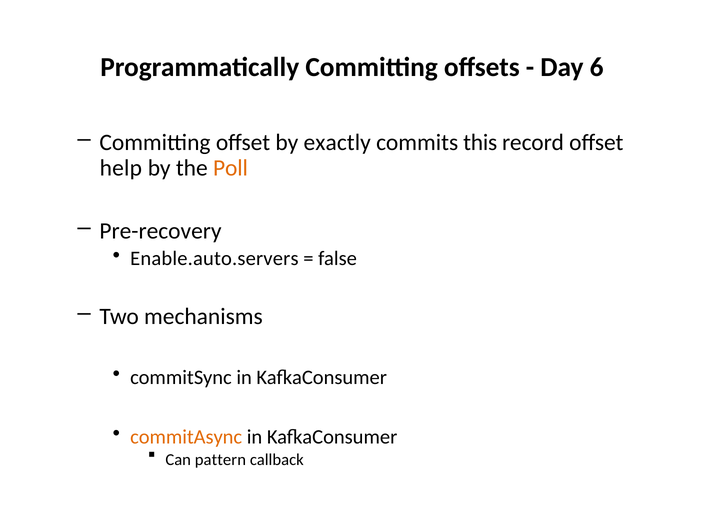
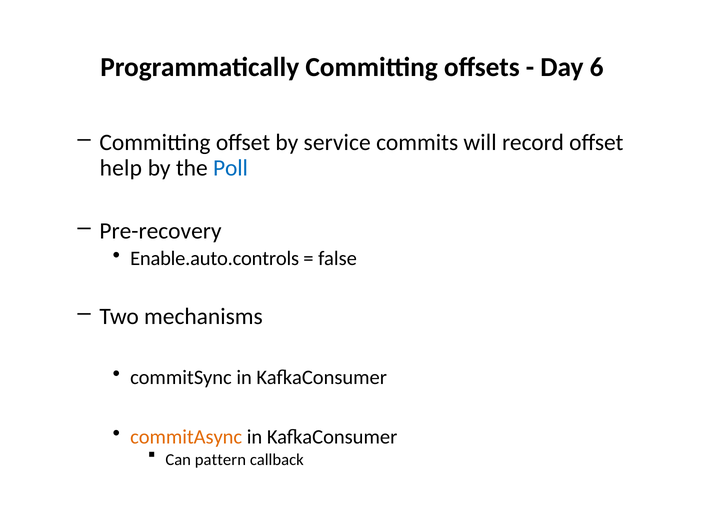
exactly: exactly -> service (337, 142)
this: this -> will (480, 142)
Poll colour: orange -> blue (230, 168)
Enable.auto.servers: Enable.auto.servers -> Enable.auto.controls (215, 259)
